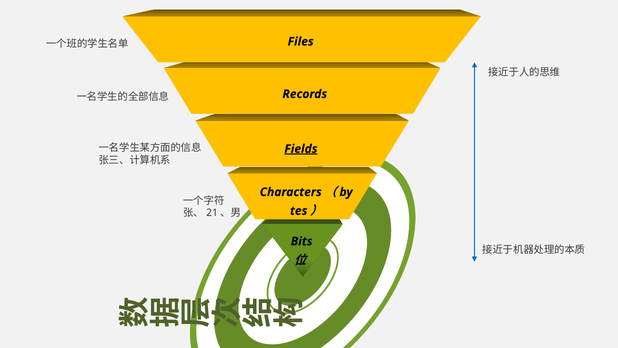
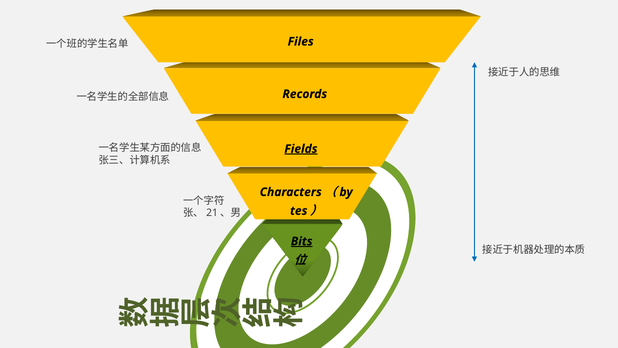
Bits underline: none -> present (302, 241)
